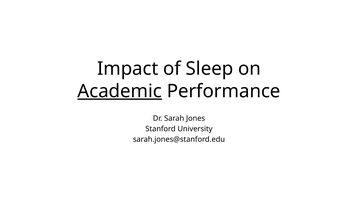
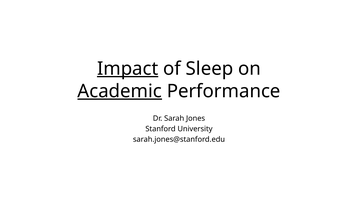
Impact underline: none -> present (128, 68)
